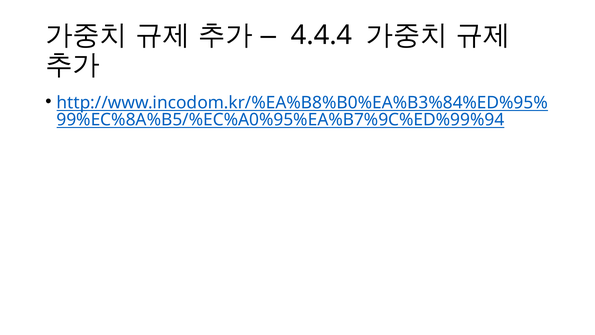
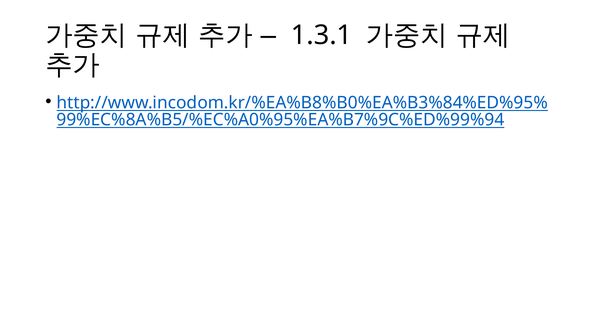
4.4.4: 4.4.4 -> 1.3.1 (322, 35)
